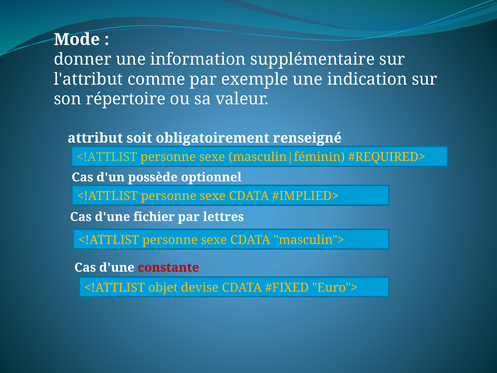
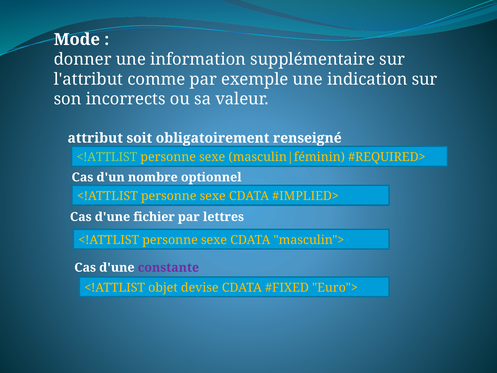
répertoire: répertoire -> incorrects (126, 99)
possède: possède -> nombre (153, 177)
constante colour: red -> purple (168, 267)
